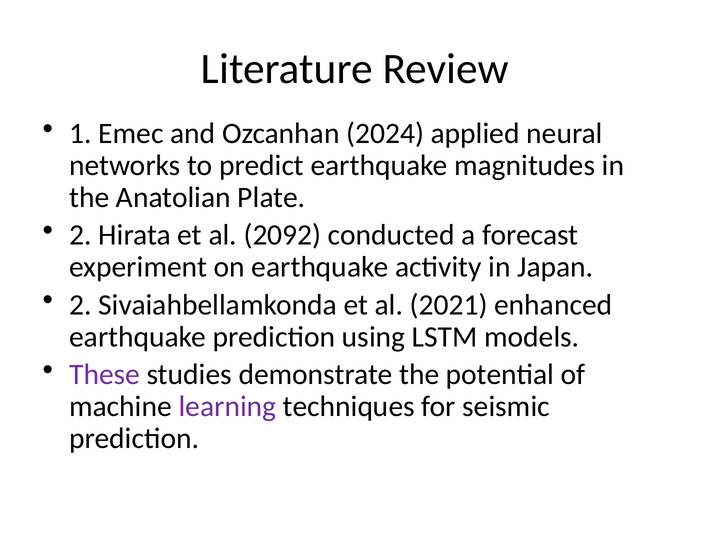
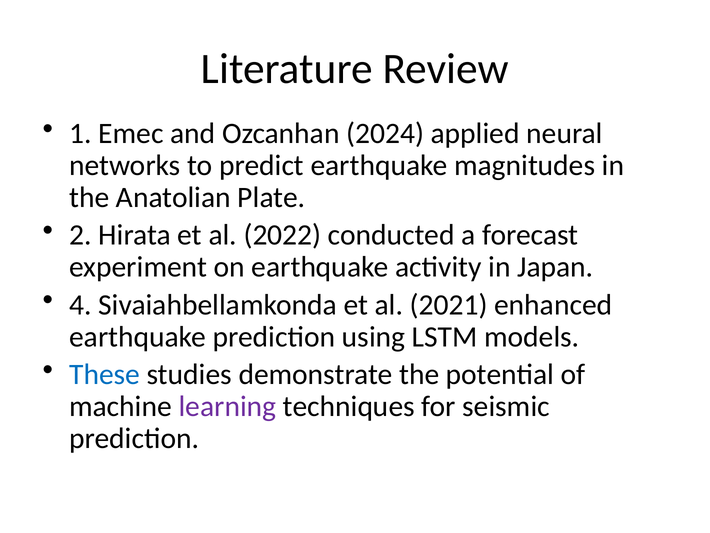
2092: 2092 -> 2022 (282, 235)
2: 2 -> 4 (80, 305)
These colour: purple -> blue (105, 374)
